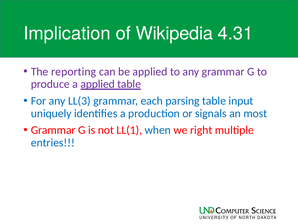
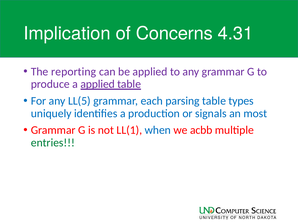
Wikipedia: Wikipedia -> Concerns (174, 33)
LL(3: LL(3 -> LL(5 (79, 101)
input: input -> types (241, 101)
right: right -> acbb (201, 130)
entries colour: blue -> green (53, 142)
